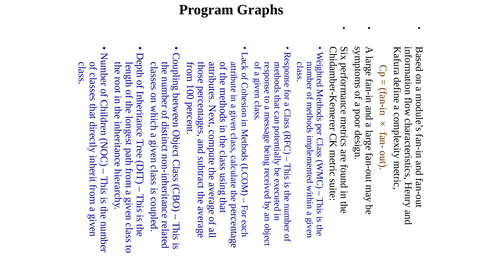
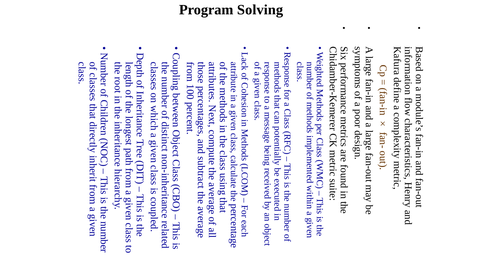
Graphs: Graphs -> Solving (260, 10)
